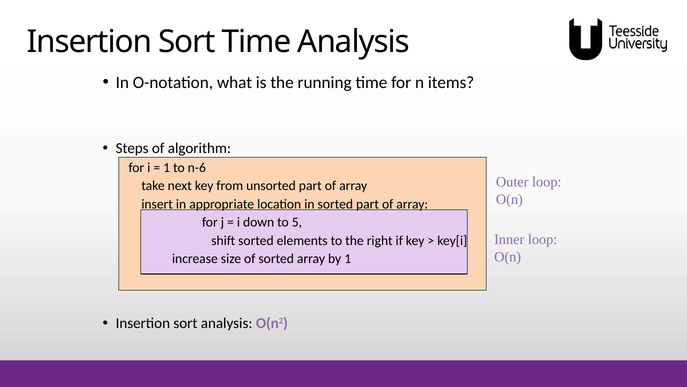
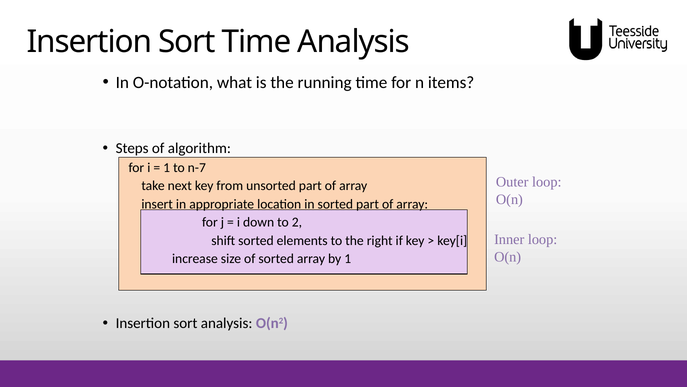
n-6: n-6 -> n-7 (197, 167)
5: 5 -> 2 (297, 222)
